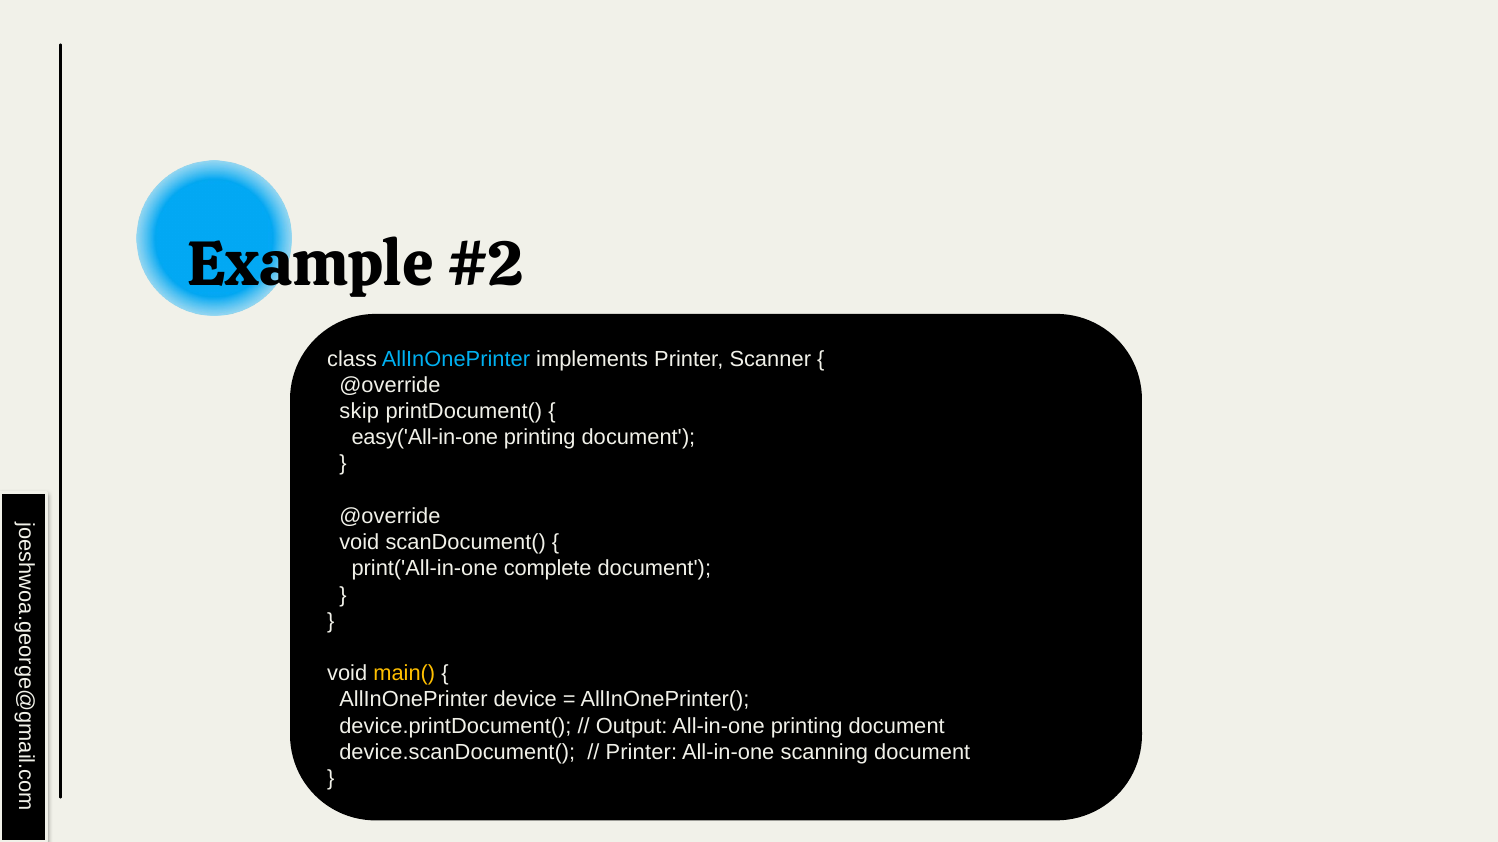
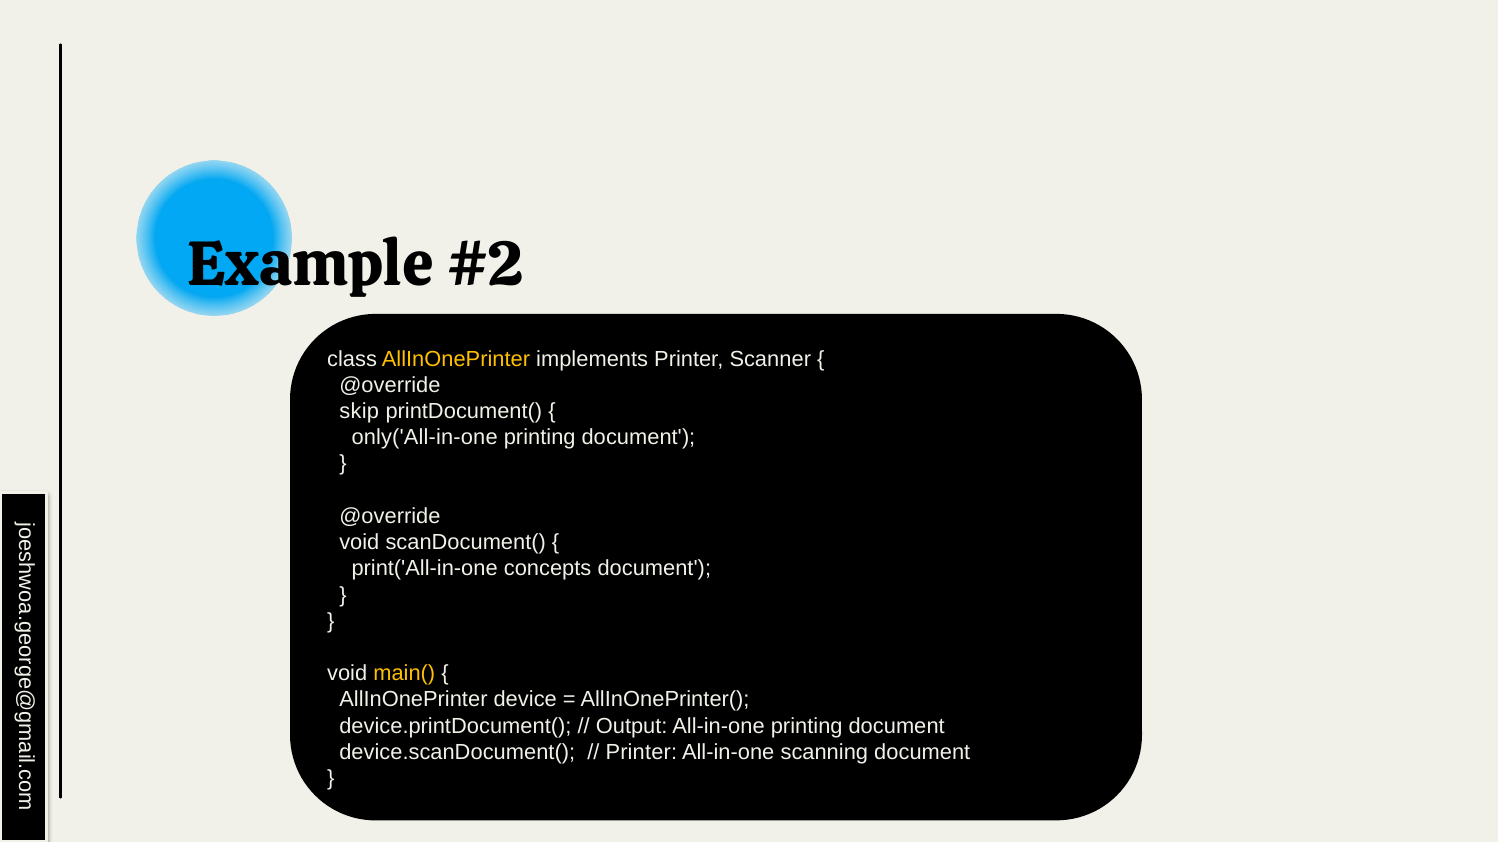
AllInOnePrinter colour: light blue -> yellow (456, 359)
easy('All-in-one: easy('All-in-one -> only('All-in-one (425, 438)
complete: complete -> concepts (548, 569)
